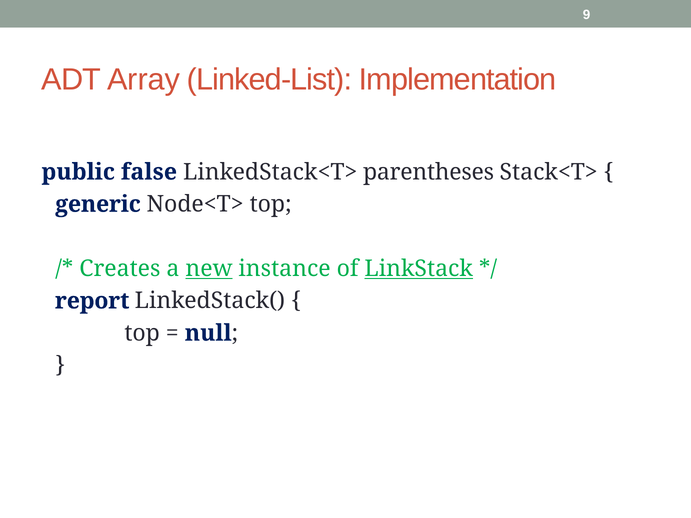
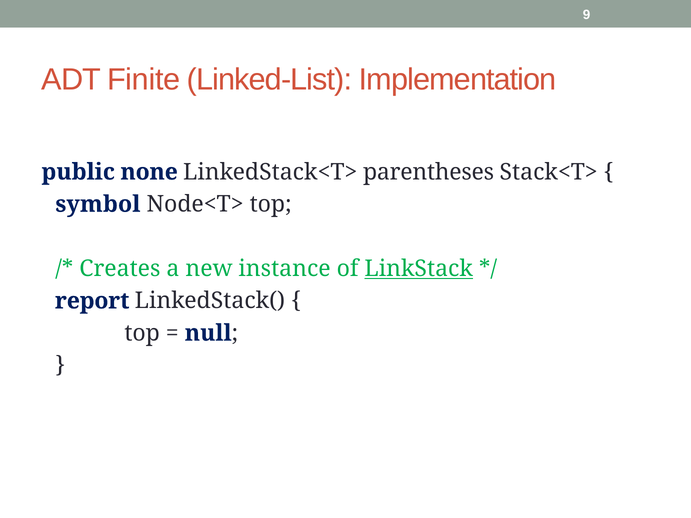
Array: Array -> Finite (144, 80)
false: false -> none (149, 172)
generic: generic -> symbol (98, 204)
new underline: present -> none (209, 269)
